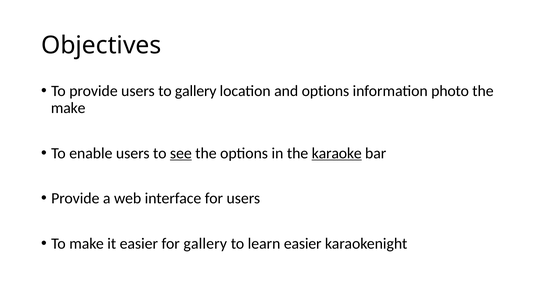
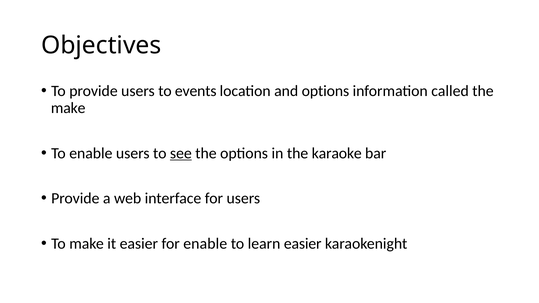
to gallery: gallery -> events (196, 91)
photo: photo -> called (450, 91)
karaoke underline: present -> none (337, 153)
for gallery: gallery -> enable (205, 244)
